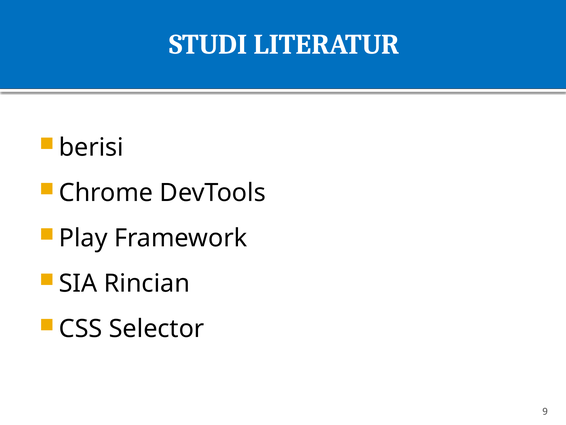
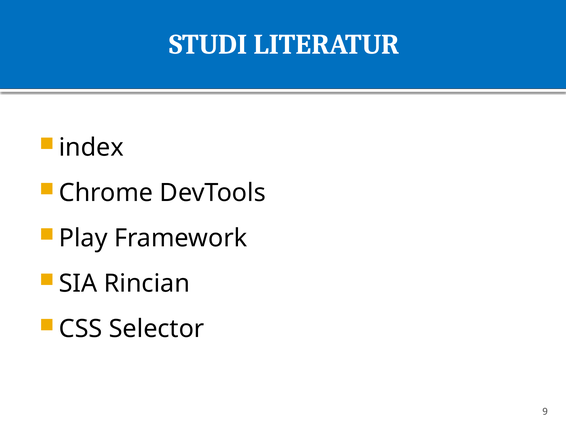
berisi: berisi -> index (91, 147)
